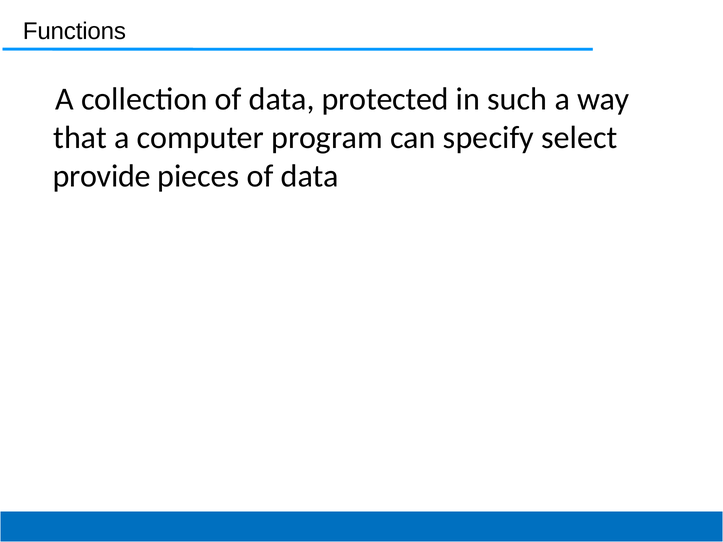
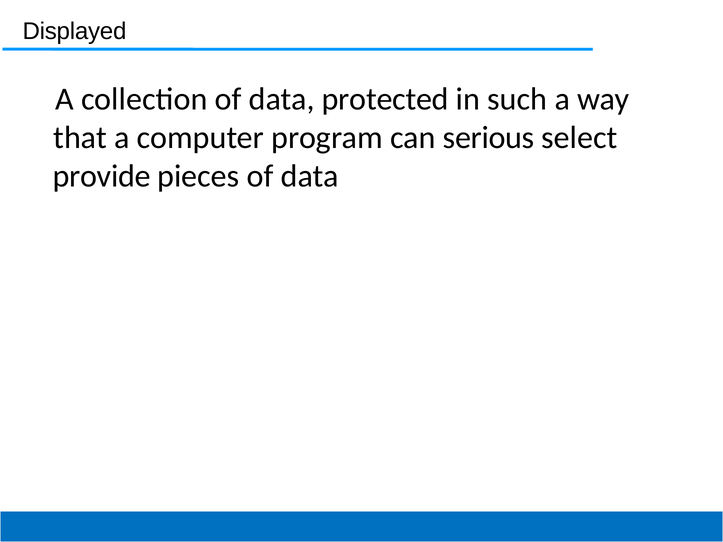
Functions: Functions -> Displayed (74, 31)
specify: specify -> serious (489, 138)
